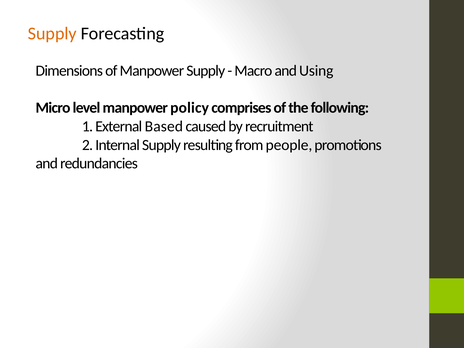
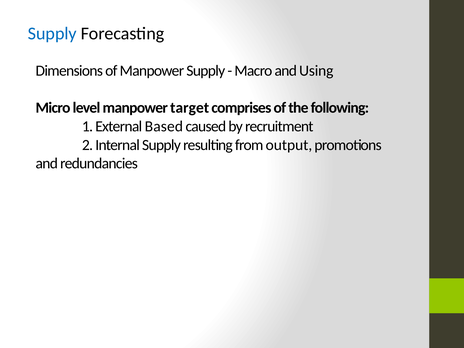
Supply colour: orange -> blue (52, 34)
policy: policy -> target (190, 108)
people: people -> output (289, 145)
